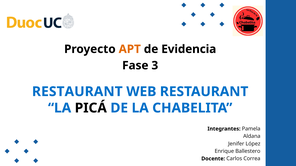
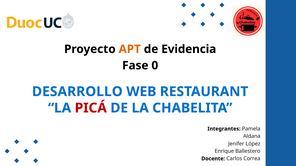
3: 3 -> 0 (155, 66)
RESTAURANT: RESTAURANT -> DESARROLLO (77, 92)
PICÁ colour: black -> red (91, 108)
